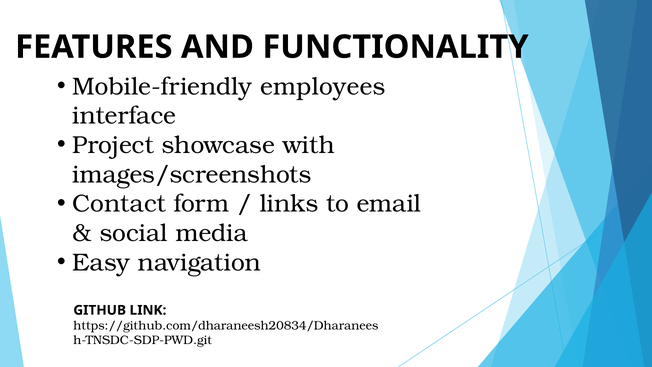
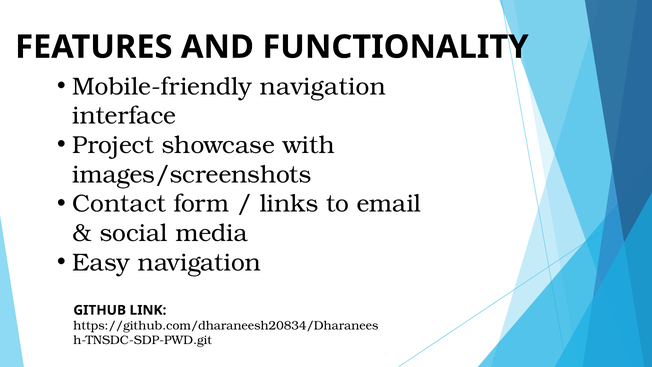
Mobile-friendly employees: employees -> navigation (323, 86)
